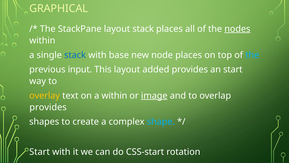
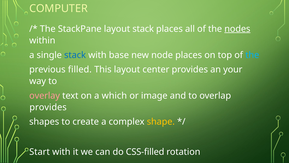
GRAPHICAL: GRAPHICAL -> COMPUTER (59, 9)
input: input -> filled (80, 69)
added: added -> center (156, 69)
an start: start -> your (233, 69)
overlay colour: yellow -> pink (45, 95)
a within: within -> which (114, 95)
image underline: present -> none (154, 95)
shape colour: light blue -> yellow (161, 121)
CSS-start: CSS-start -> CSS-filled (145, 152)
